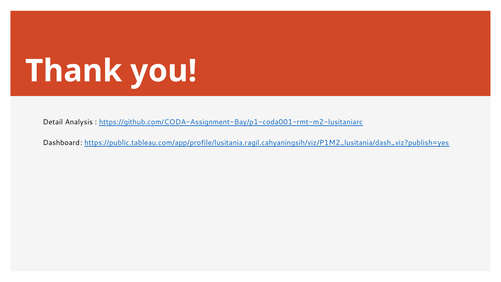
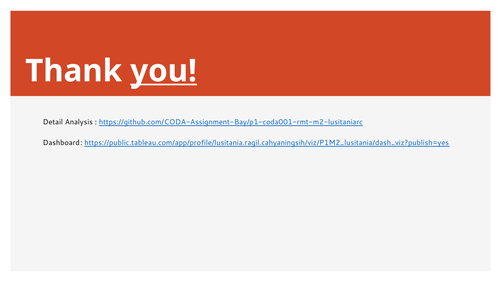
you underline: none -> present (164, 71)
